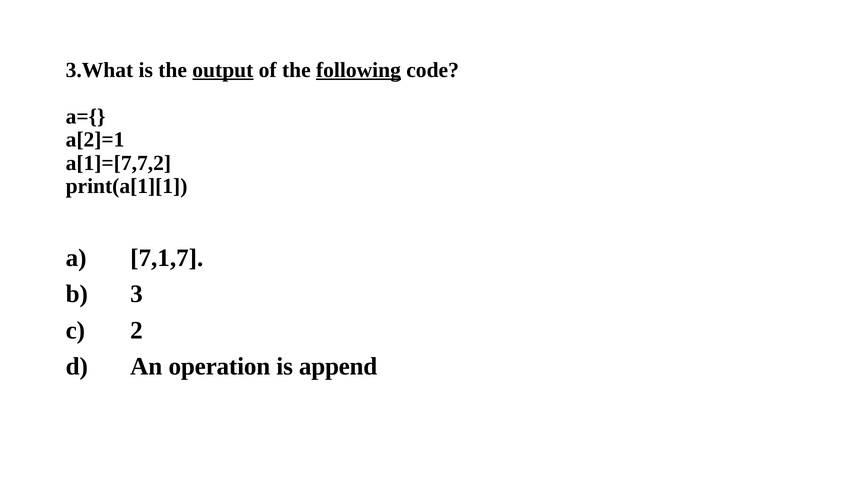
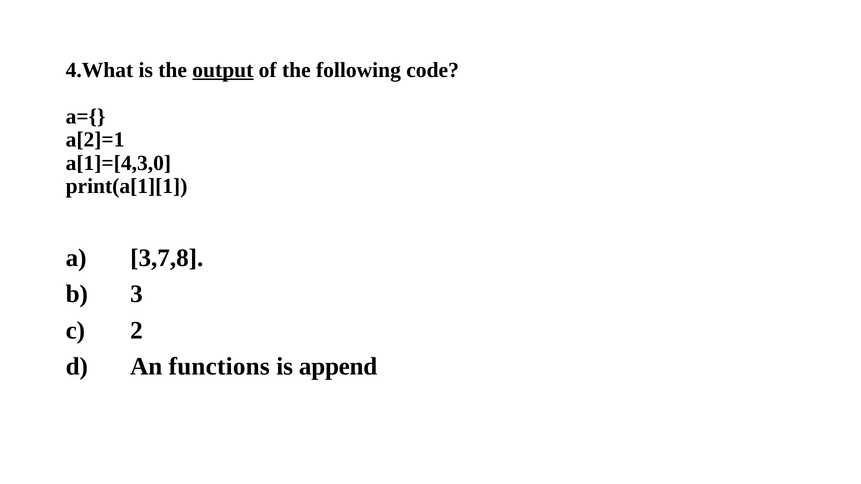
3.What: 3.What -> 4.What (99, 70)
following underline: present -> none (358, 70)
a[1]=[7,7,2: a[1]=[7,7,2 -> a[1]=[4,3,0 (118, 163)
7,1,7: 7,1,7 -> 3,7,8 (167, 258)
operation: operation -> functions (219, 367)
